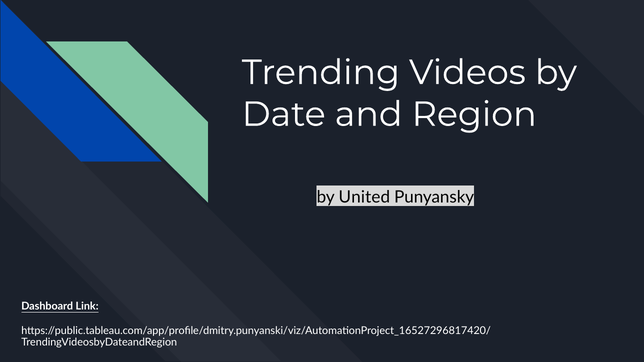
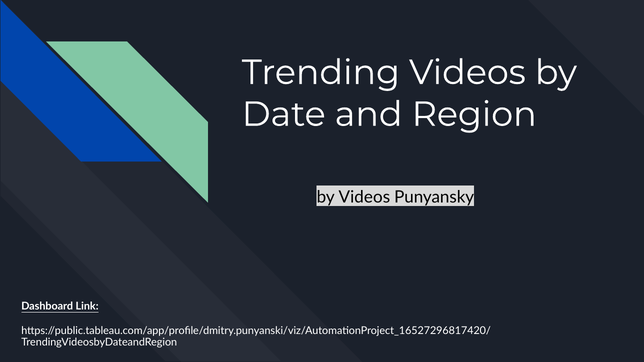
by United: United -> Videos (364, 197)
